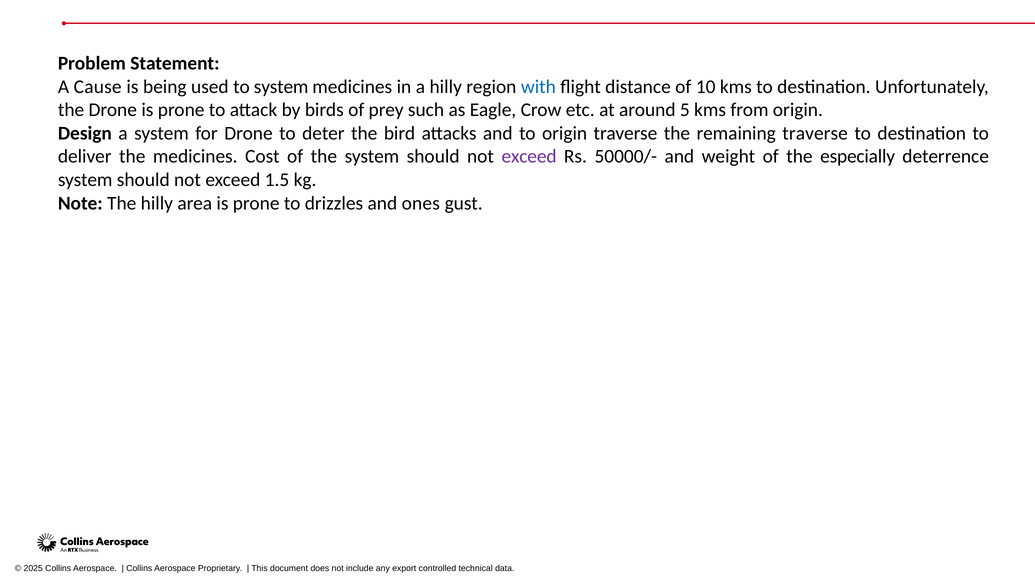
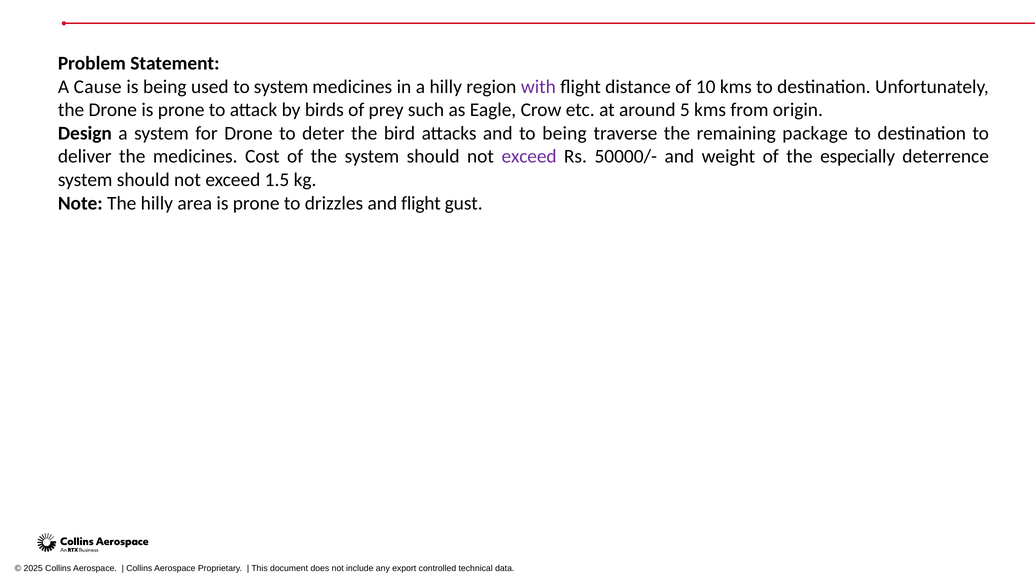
with colour: blue -> purple (538, 87)
to origin: origin -> being (564, 133)
remaining traverse: traverse -> package (815, 133)
and ones: ones -> flight (421, 203)
